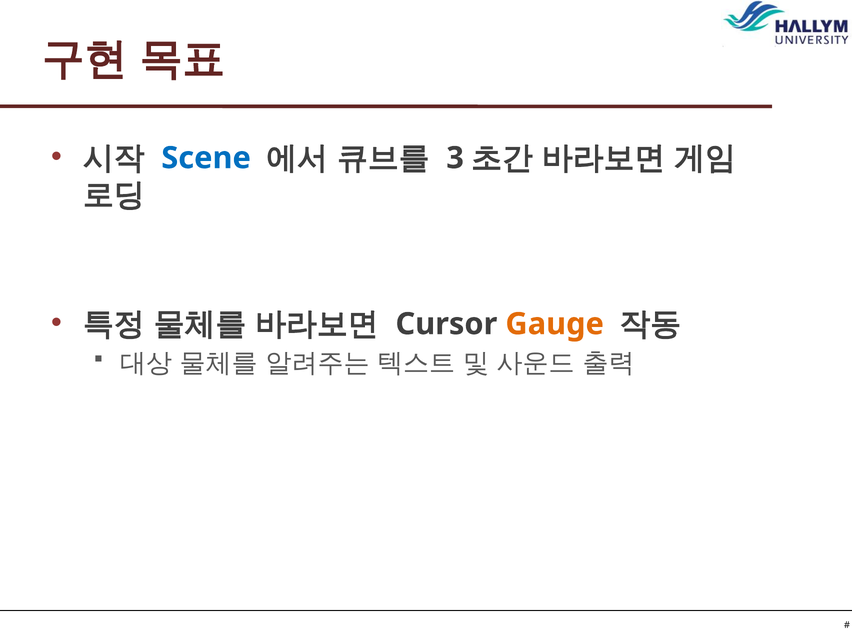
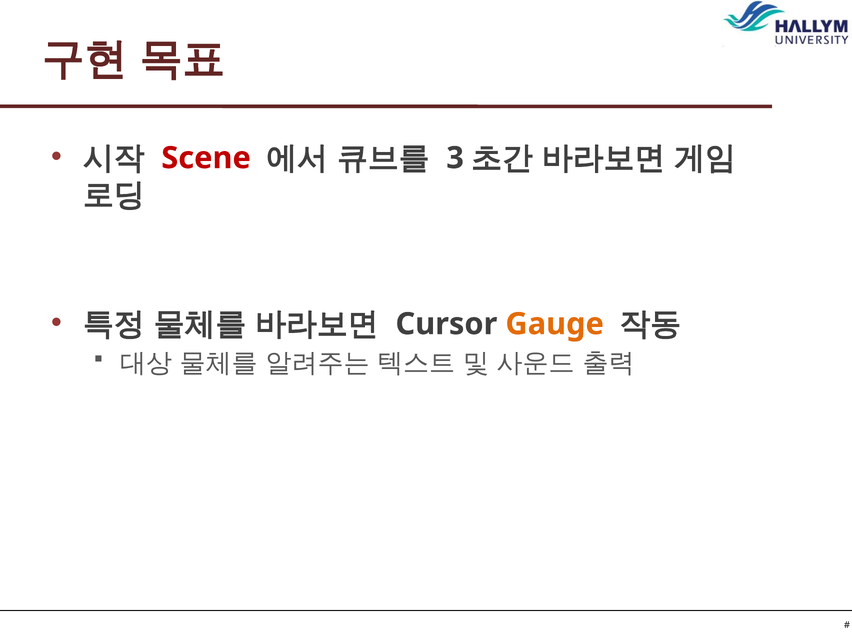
Scene colour: blue -> red (206, 158)
